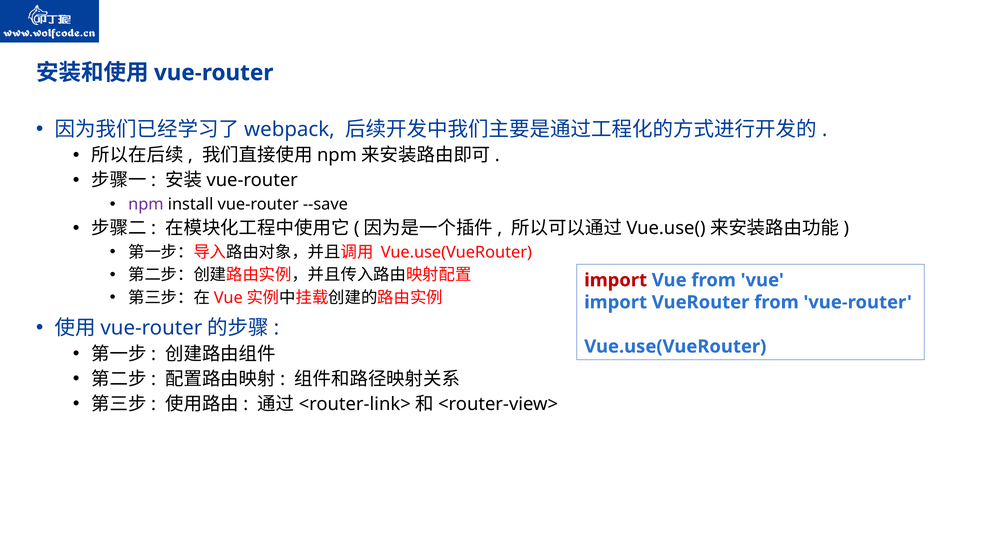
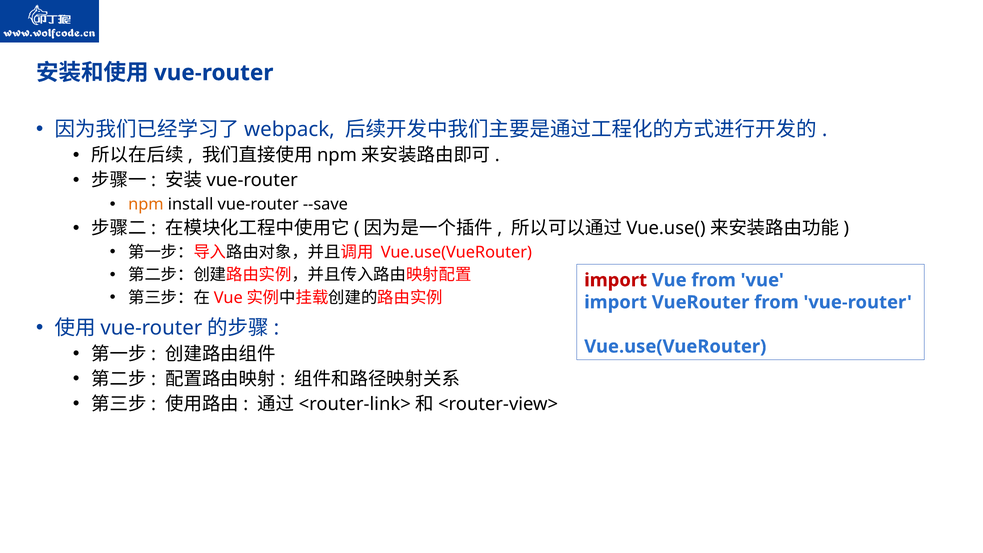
npm colour: purple -> orange (146, 204)
